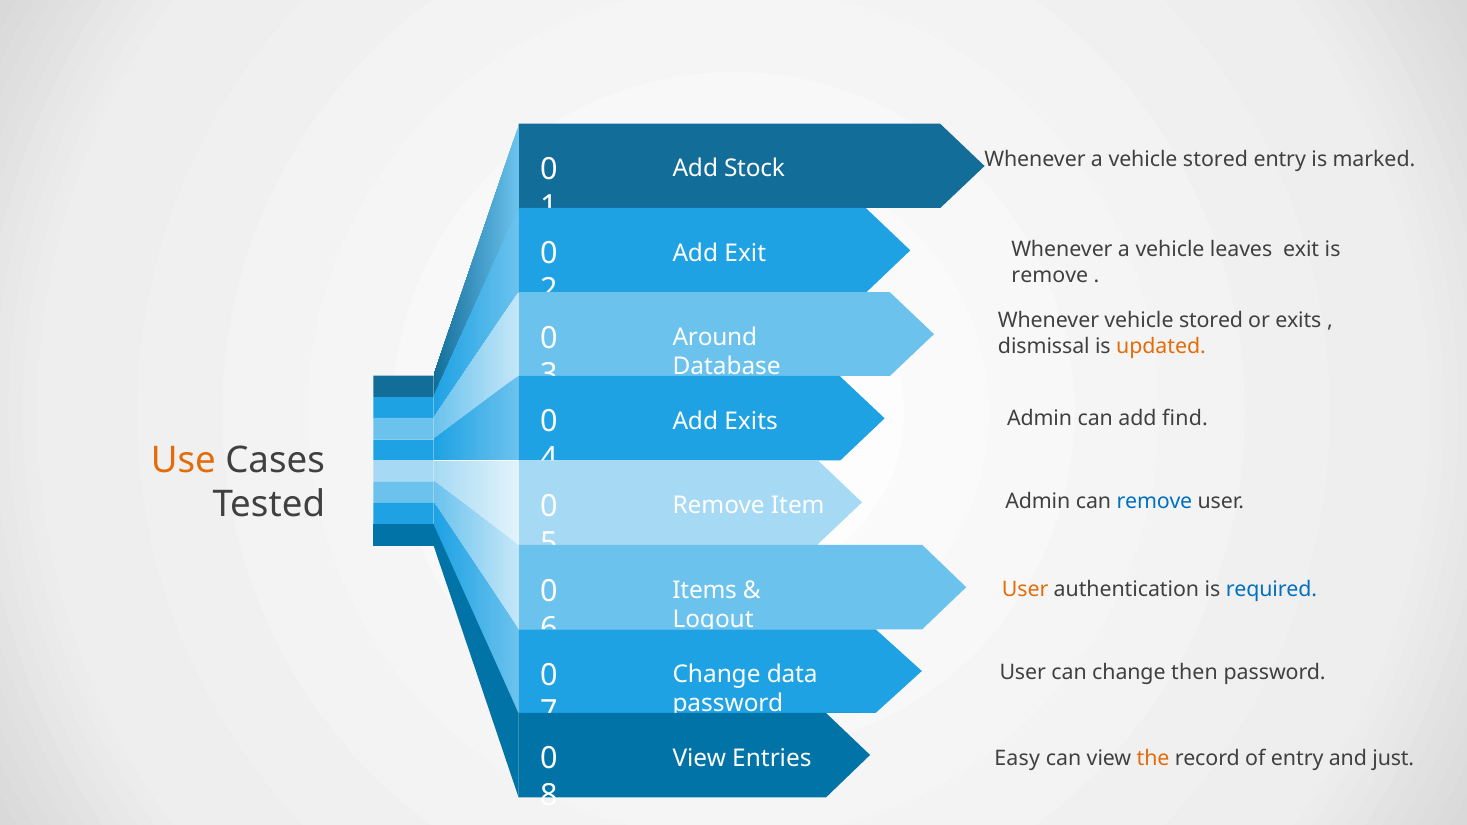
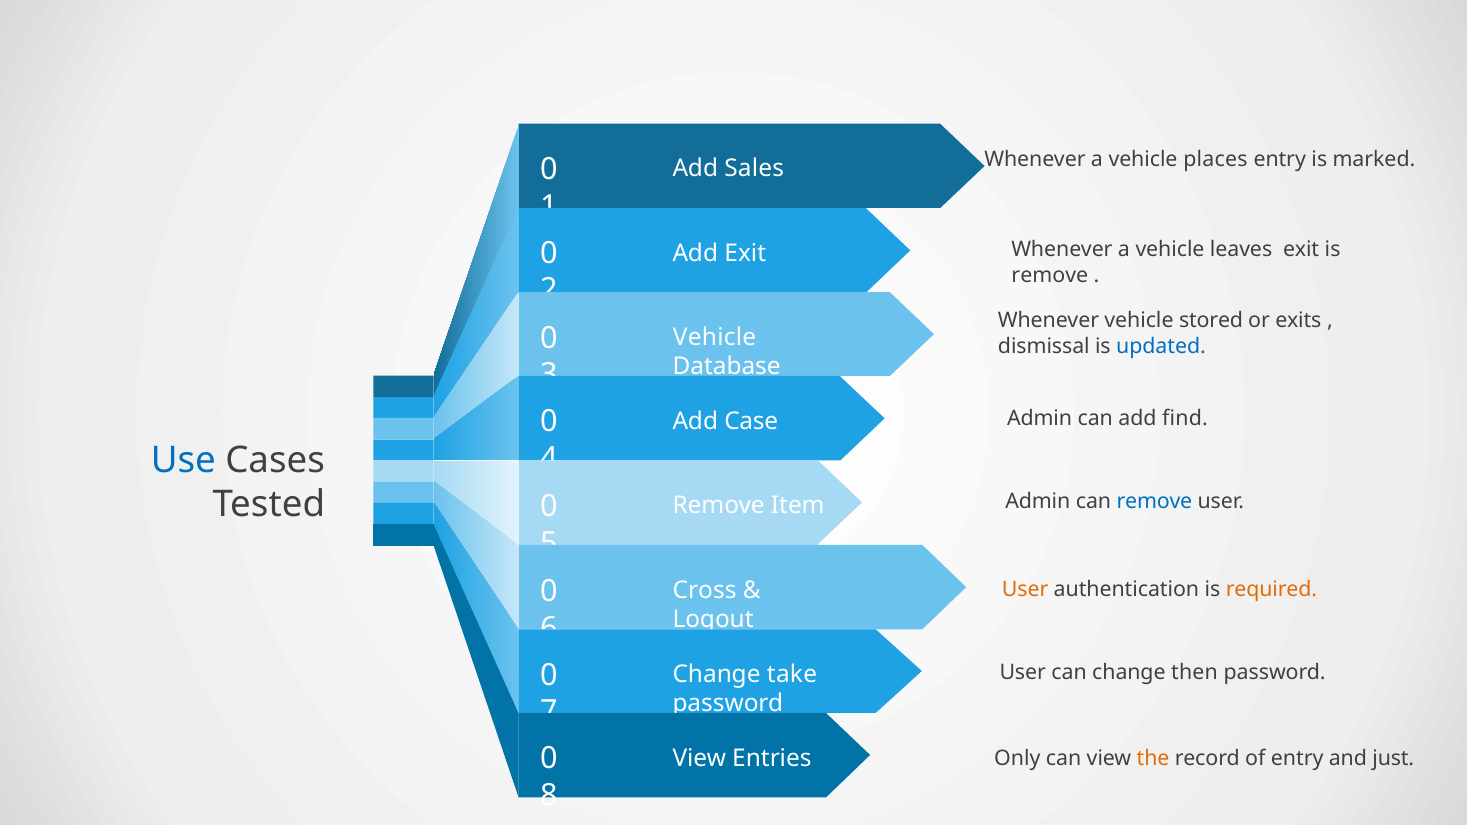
a vehicle stored: stored -> places (1215, 160)
Stock: Stock -> Sales (754, 169)
Around: Around -> Vehicle (715, 337)
updated colour: orange -> blue (1161, 346)
Add Exits: Exits -> Case (751, 422)
Use colour: orange -> blue (183, 461)
Items: Items -> Cross (705, 590)
required colour: blue -> orange (1271, 590)
data: data -> take (792, 674)
Easy: Easy -> Only (1017, 758)
